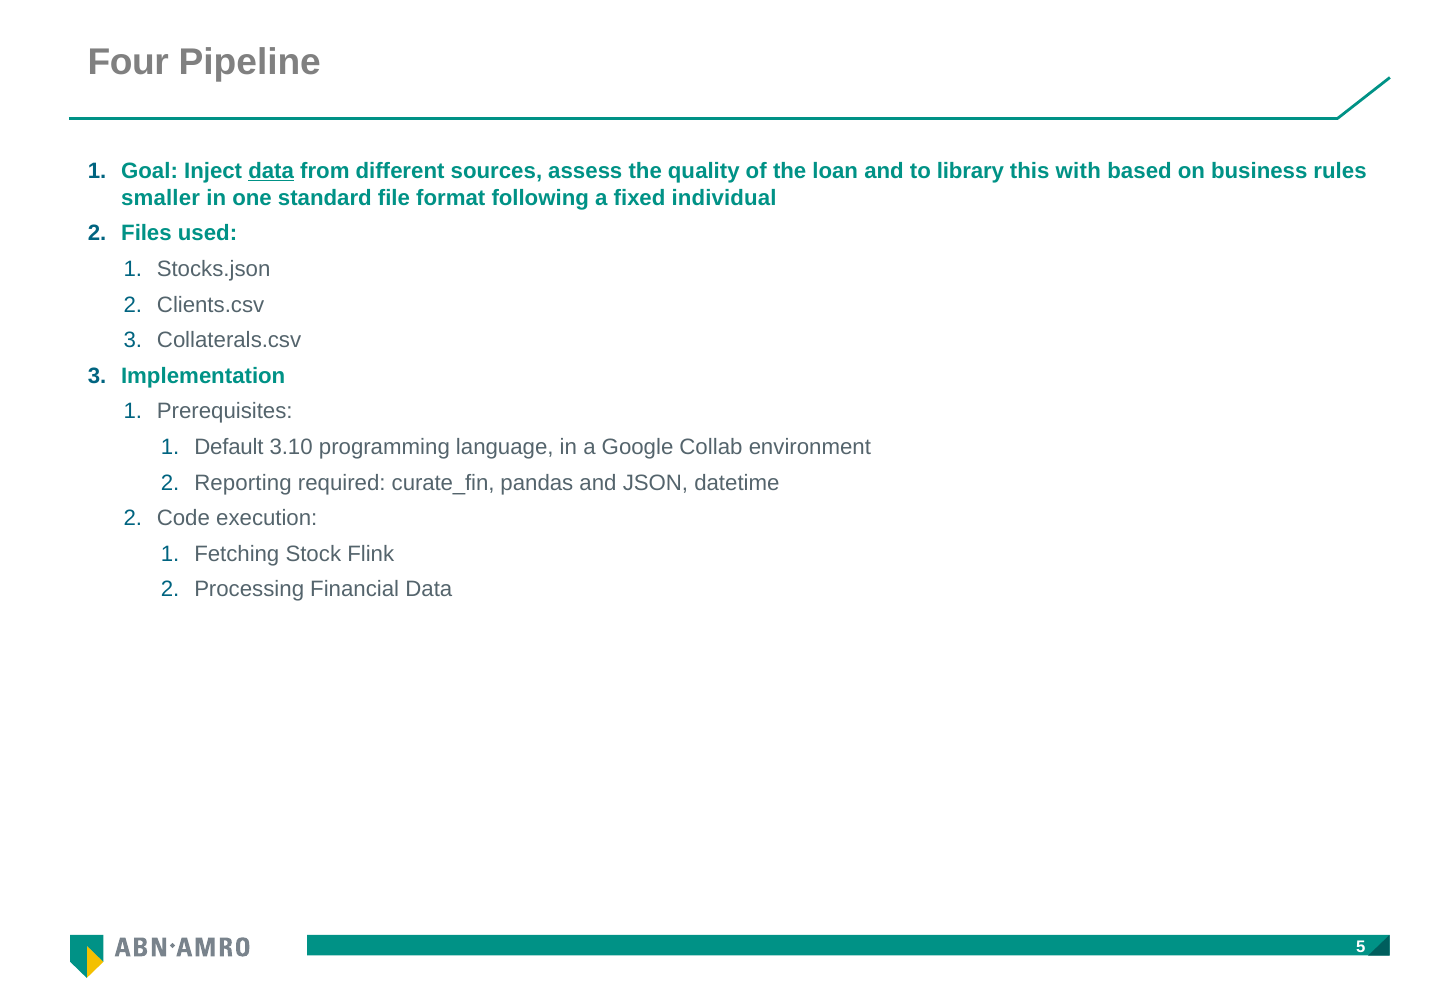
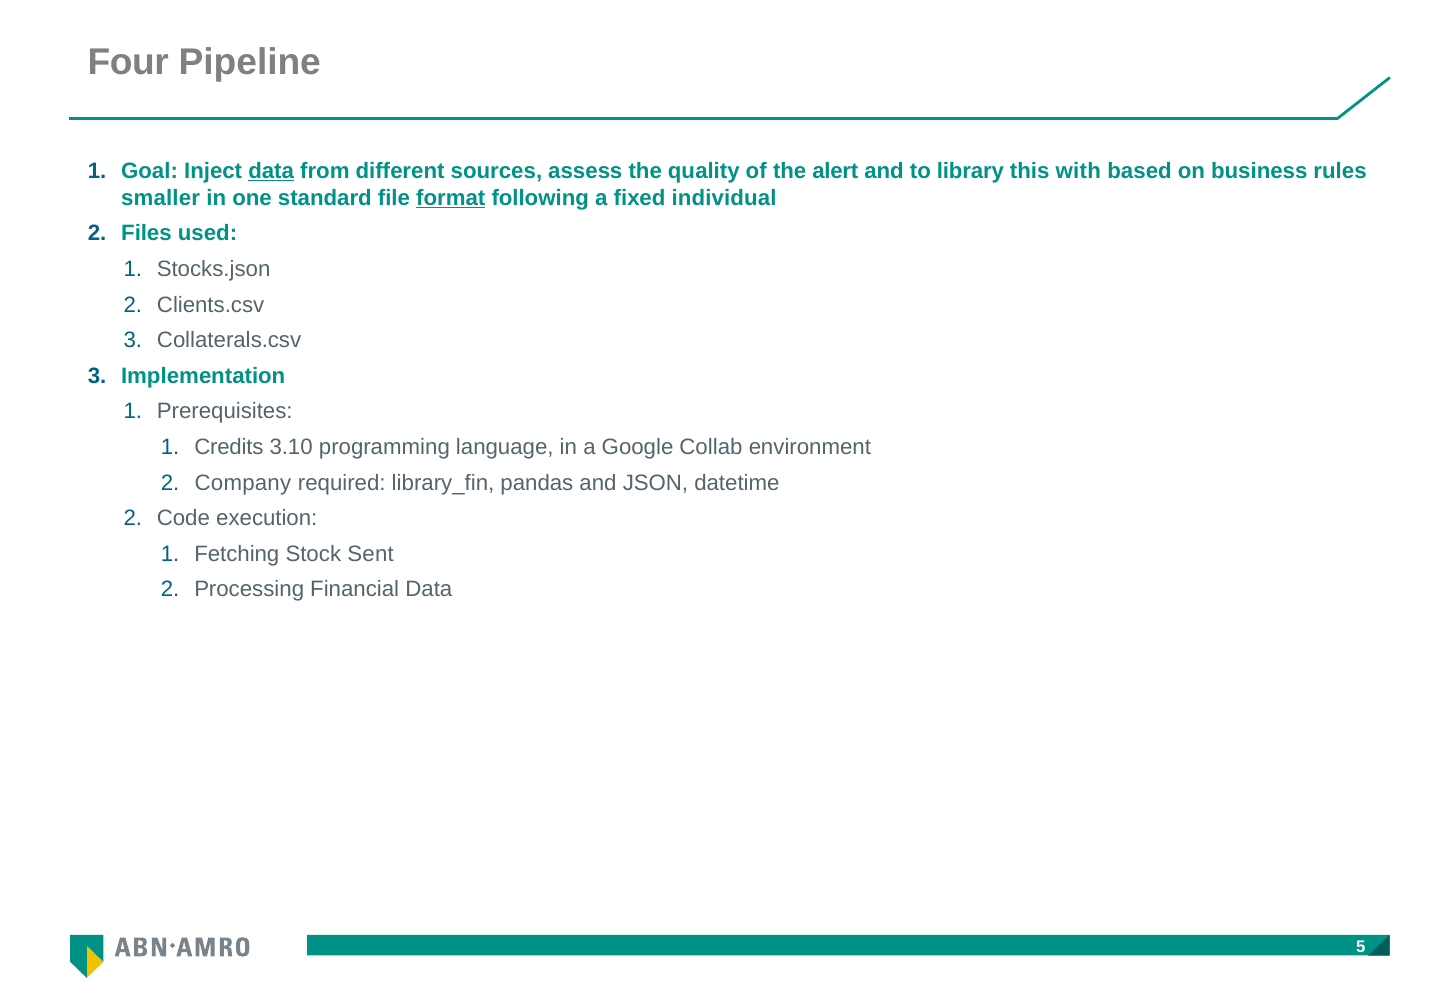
loan: loan -> alert (835, 171)
format underline: none -> present (451, 198)
Default: Default -> Credits (229, 447)
Reporting: Reporting -> Company (243, 483)
curate_fin: curate_fin -> library_fin (443, 483)
Flink: Flink -> Sent (371, 554)
